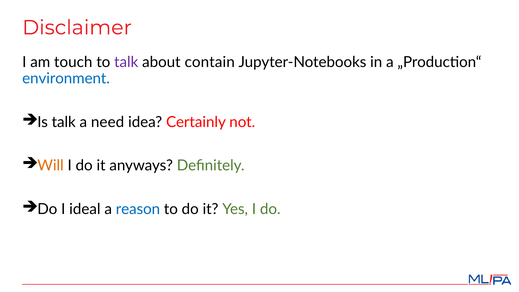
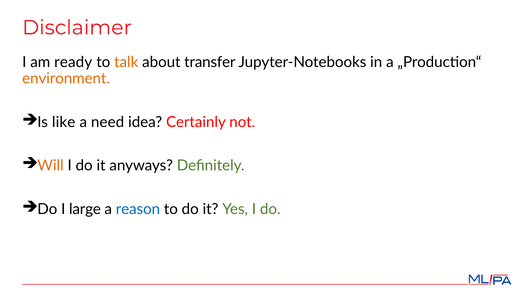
touch: touch -> ready (73, 62)
talk colour: purple -> orange (126, 62)
contain: contain -> transfer (210, 62)
environment colour: blue -> orange (66, 78)
Is talk: talk -> like (64, 122)
ideal: ideal -> large (85, 209)
